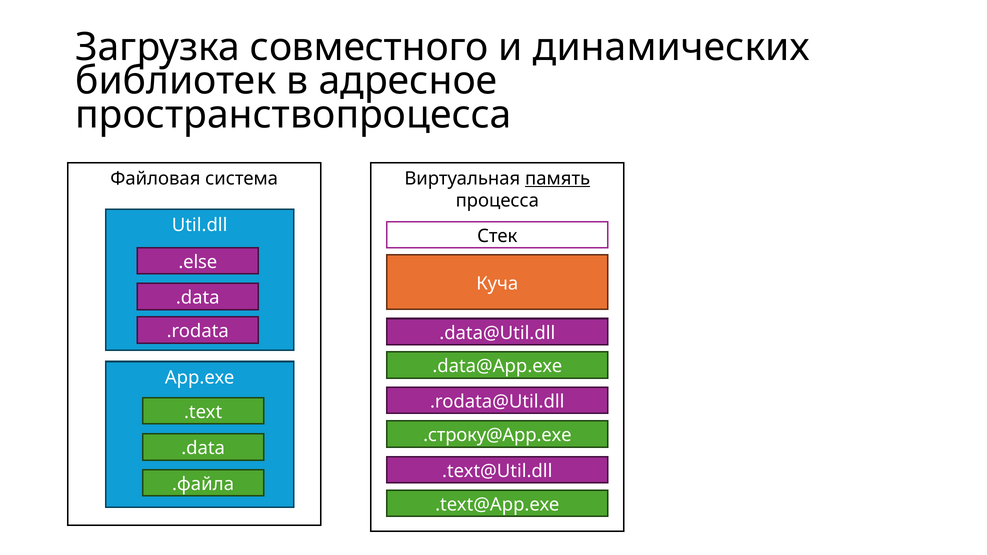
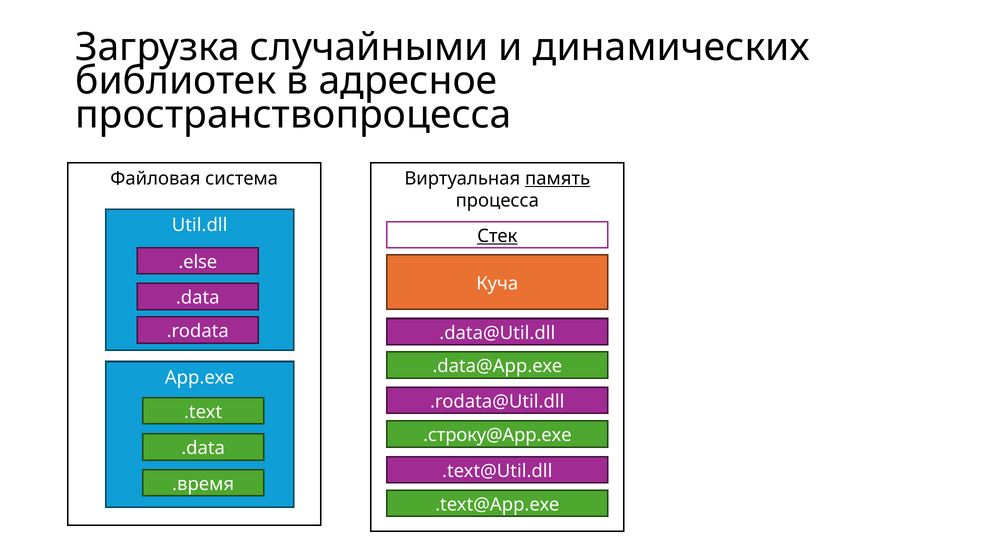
совместного: совместного -> случайными (369, 47)
Стек underline: none -> present (497, 236)
.файла: .файла -> .время (203, 484)
